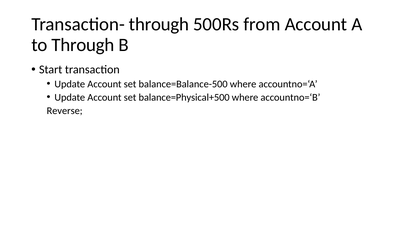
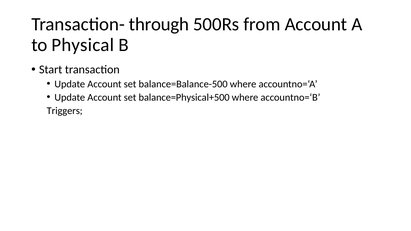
to Through: Through -> Physical (83, 45)
Reverse: Reverse -> Triggers (65, 111)
